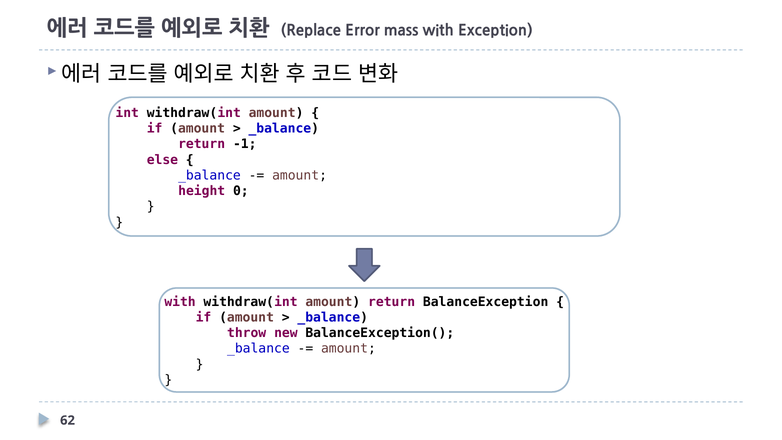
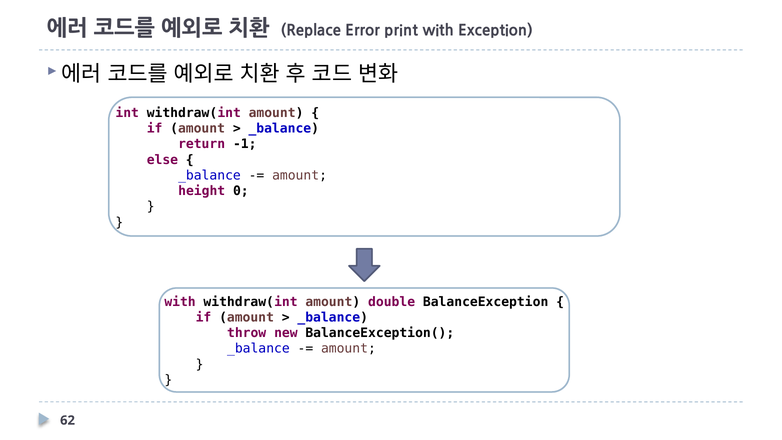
mass: mass -> print (401, 31)
amount return: return -> double (392, 302)
